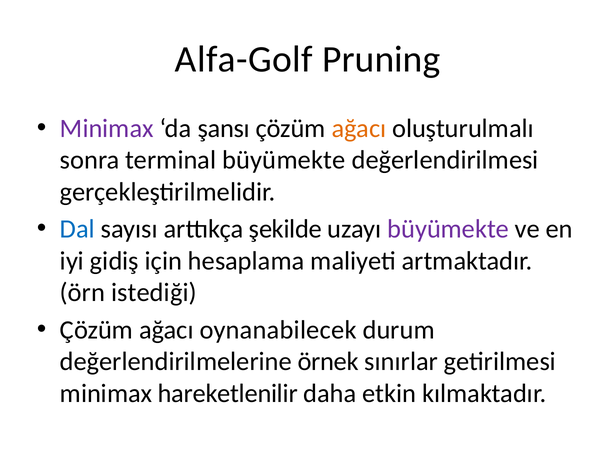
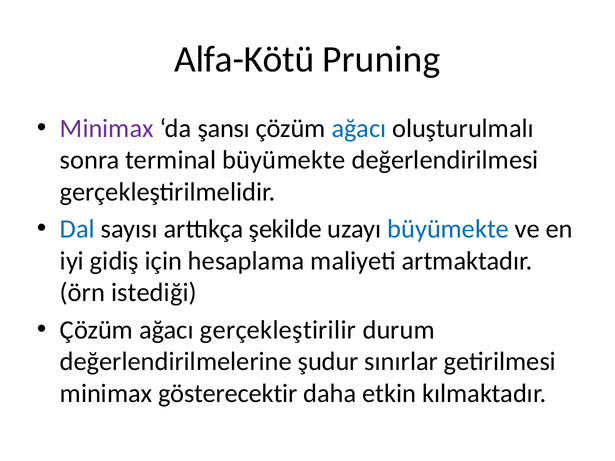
Alfa-Golf: Alfa-Golf -> Alfa-Kötü (244, 60)
ağacı colour: orange -> blue (359, 128)
büyümekte colour: purple -> blue (448, 229)
oynanabilecek: oynanabilecek -> gerçekleştirilir (278, 330)
örnek: örnek -> şudur (328, 362)
hareketlenilir: hareketlenilir -> gösterecektir (228, 394)
